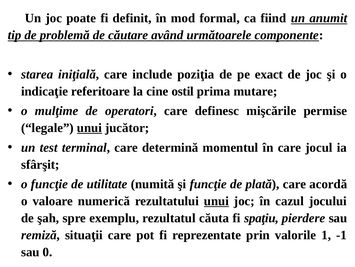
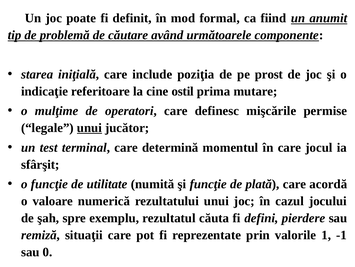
exact: exact -> prost (269, 74)
unui underline: present -> none (216, 201)
spaţiu: spaţiu -> defini (261, 217)
